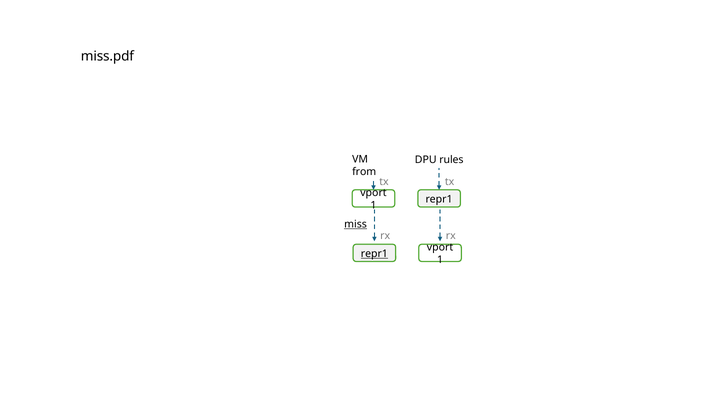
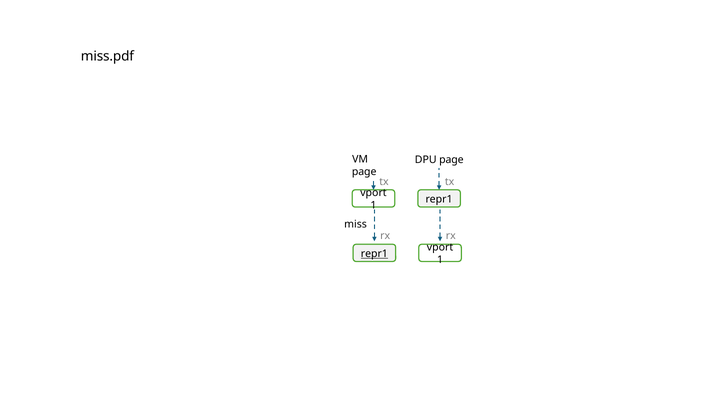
DPU rules: rules -> page (451, 160)
from: from -> page (364, 172)
miss underline: present -> none (356, 225)
